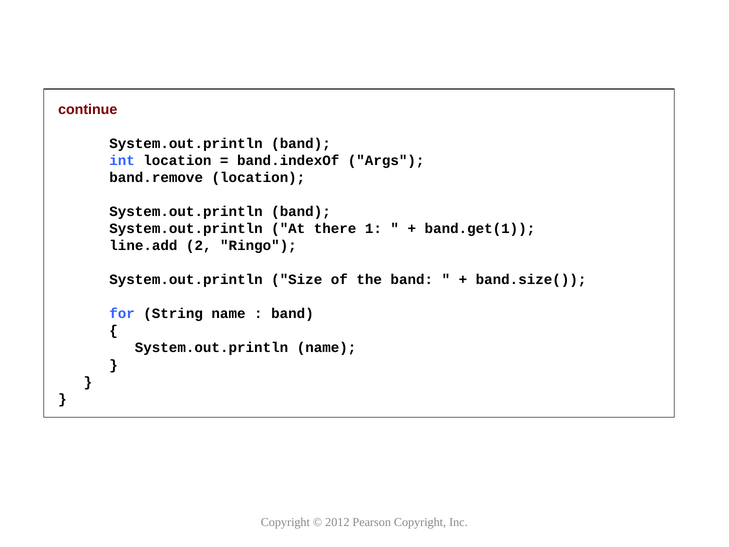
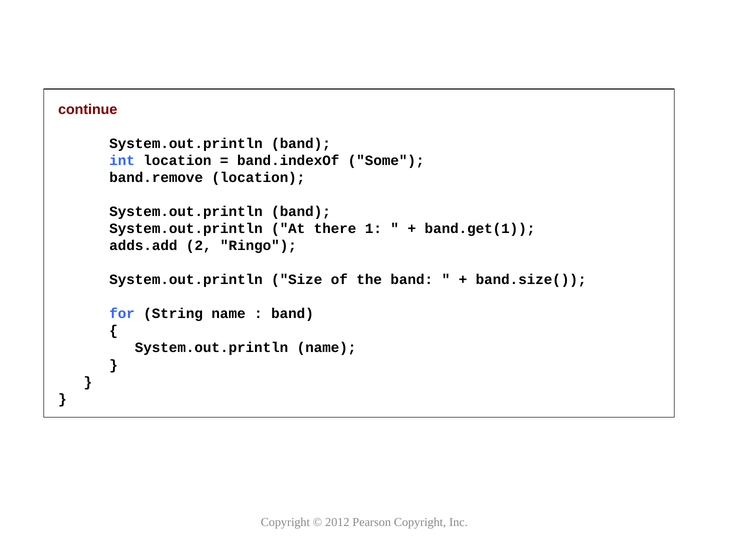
Args: Args -> Some (386, 160)
line.add: line.add -> adds.add (143, 246)
